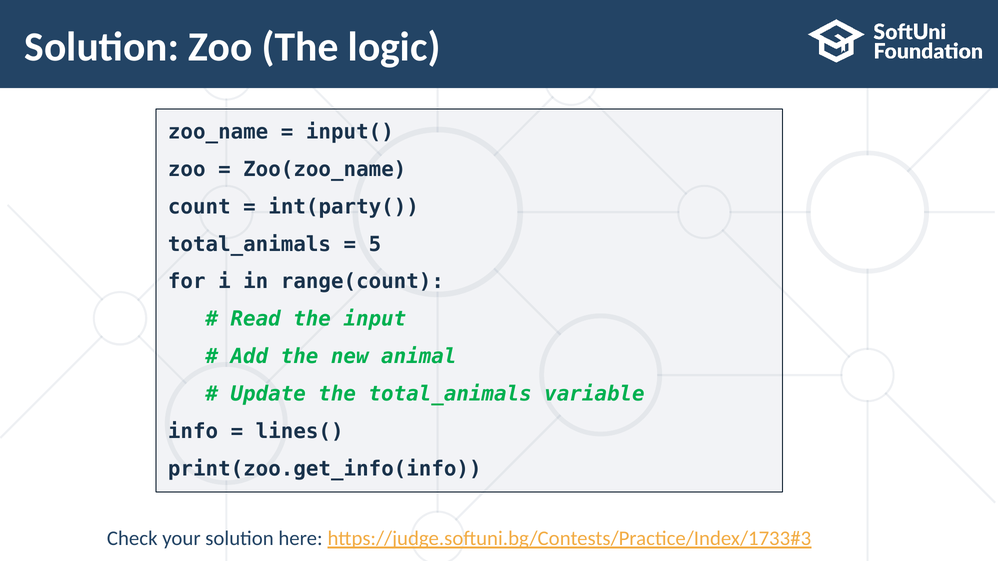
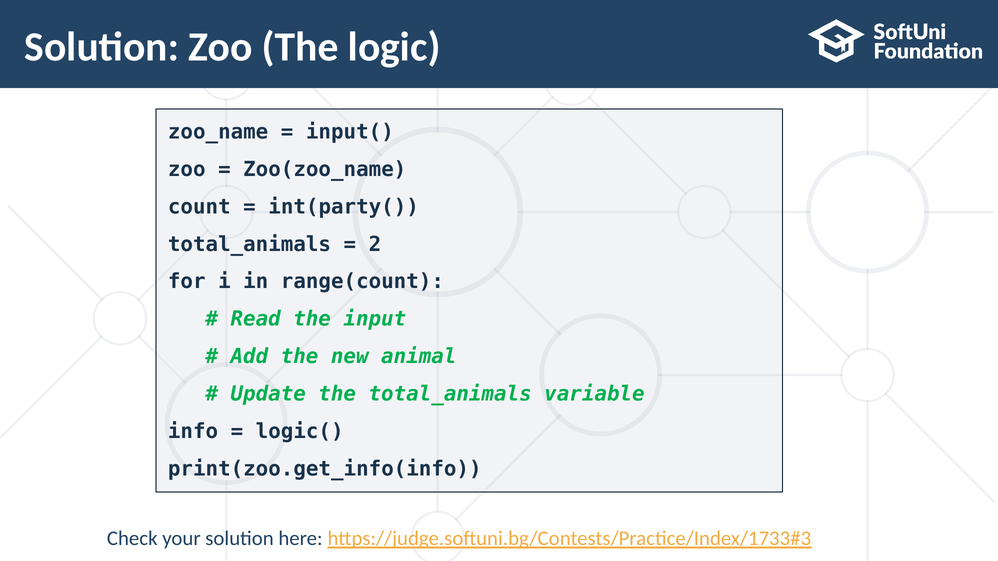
5: 5 -> 2 (375, 244)
lines(: lines( -> logic( (300, 432)
